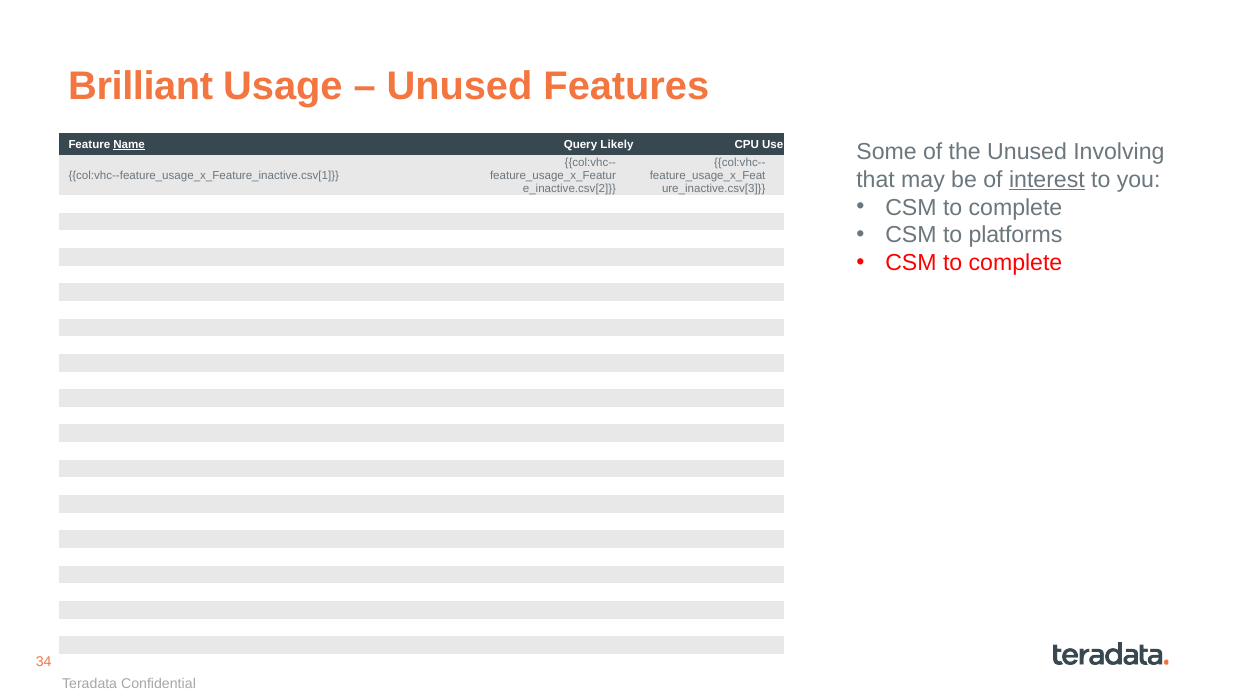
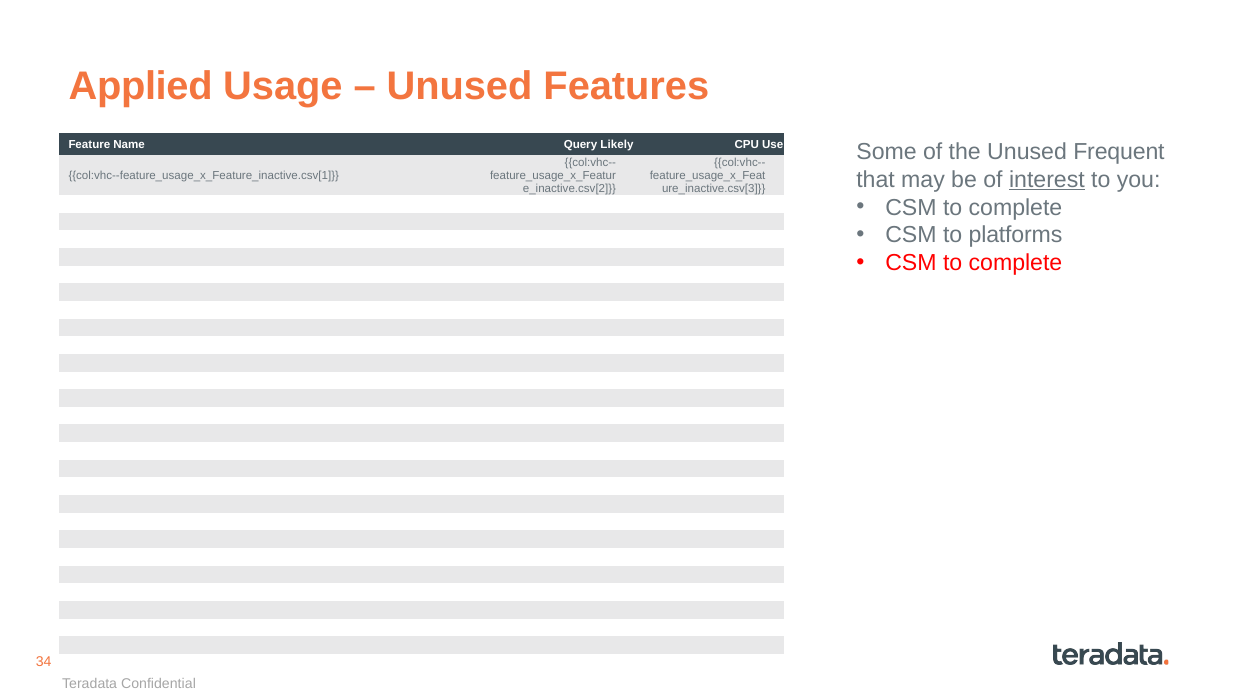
Brilliant: Brilliant -> Applied (141, 86)
Name underline: present -> none (129, 145)
Involving: Involving -> Frequent (1119, 152)
